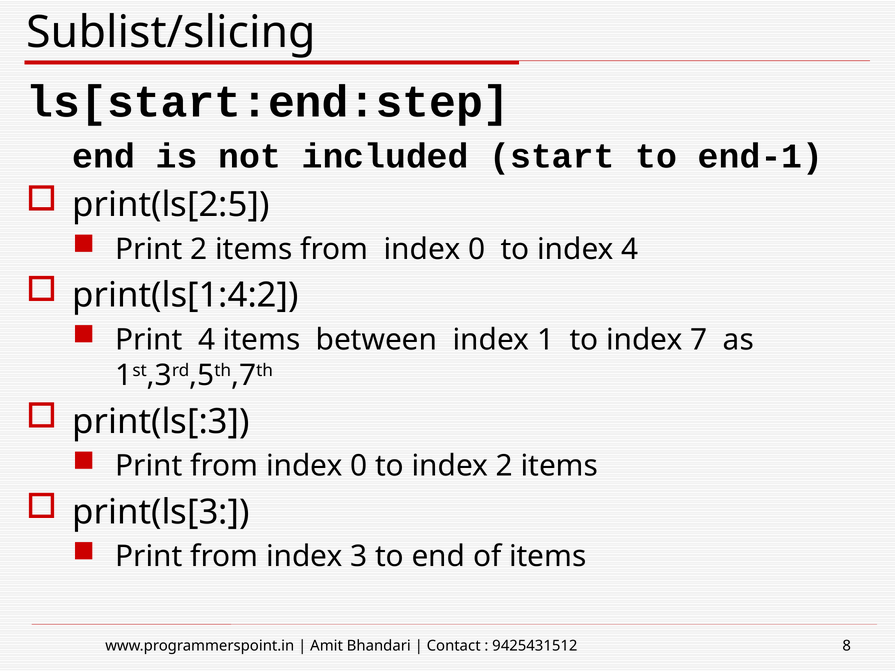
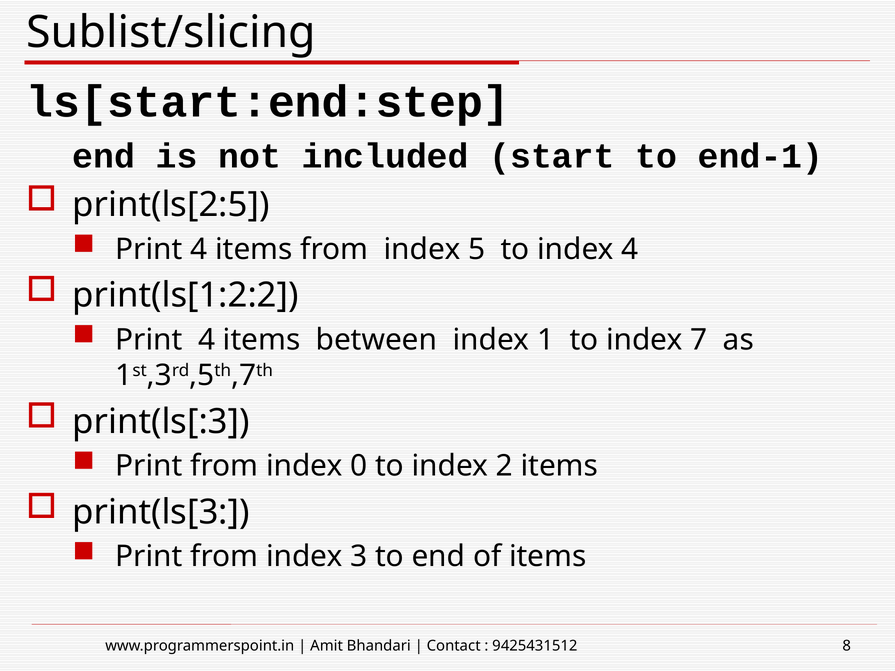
2: 2 -> 4 (199, 249)
items from index 0: 0 -> 5 (477, 249)
print(ls[1:4:2: print(ls[1:4:2 -> print(ls[1:2:2 (186, 296)
